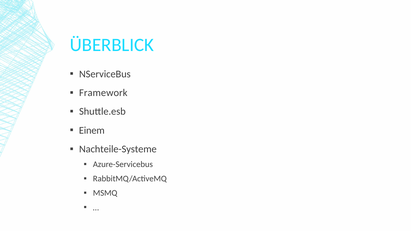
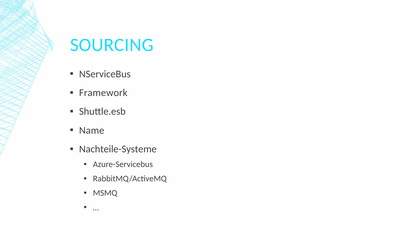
ÜBERBLICK: ÜBERBLICK -> SOURCING (112, 45)
Einem: Einem -> Name (92, 130)
